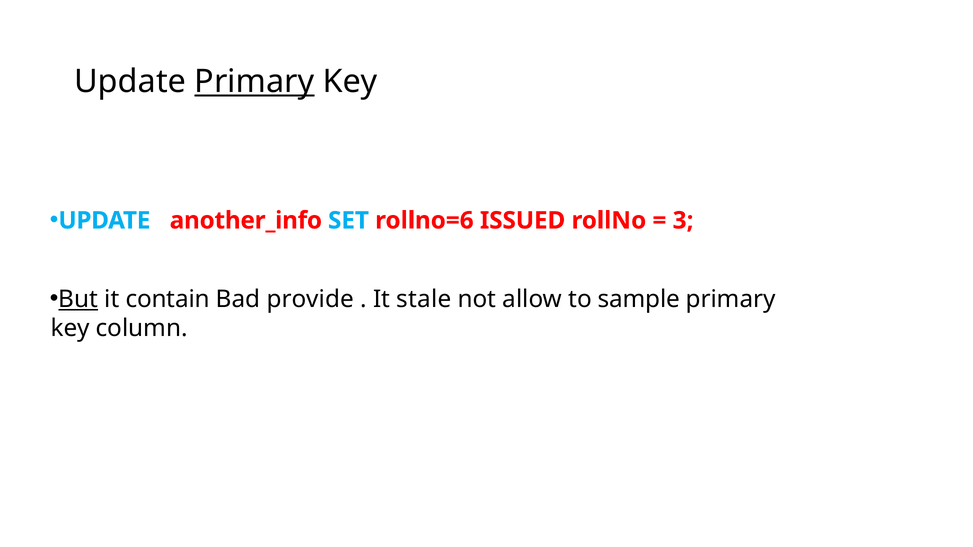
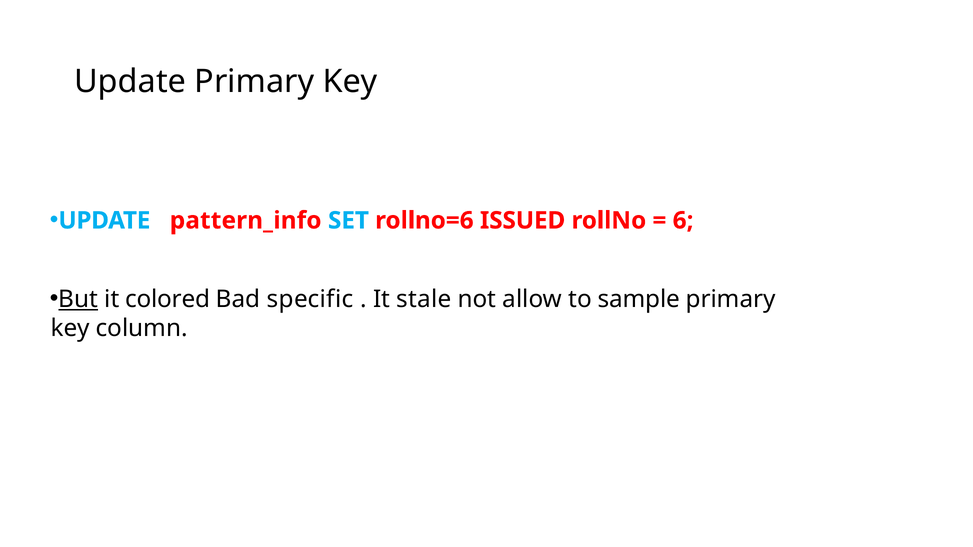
Primary underline: present -> none (254, 82)
another_info: another_info -> pattern_info (246, 221)
3: 3 -> 6 (683, 221)
contain: contain -> colored (168, 299)
provide: provide -> specific (310, 299)
